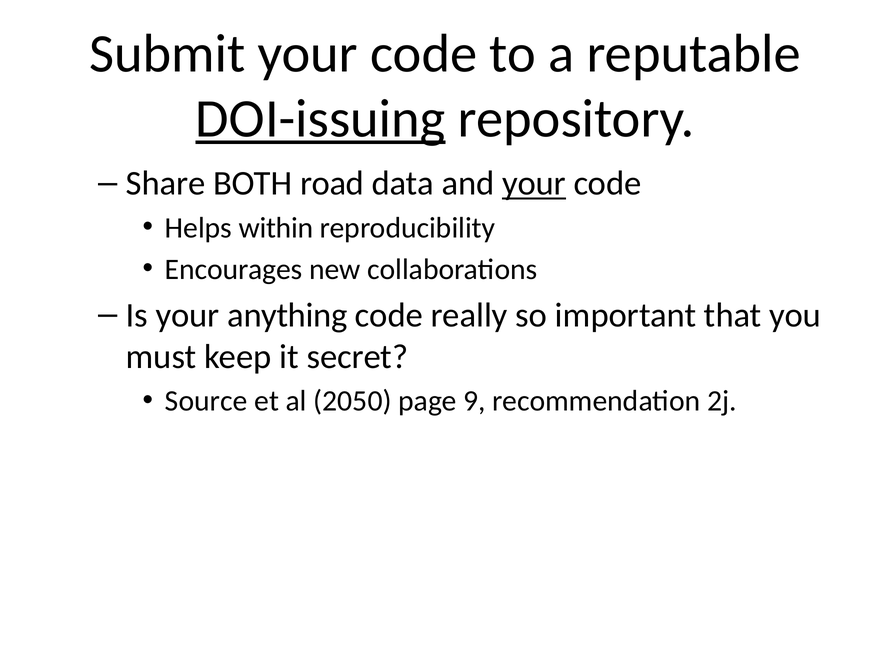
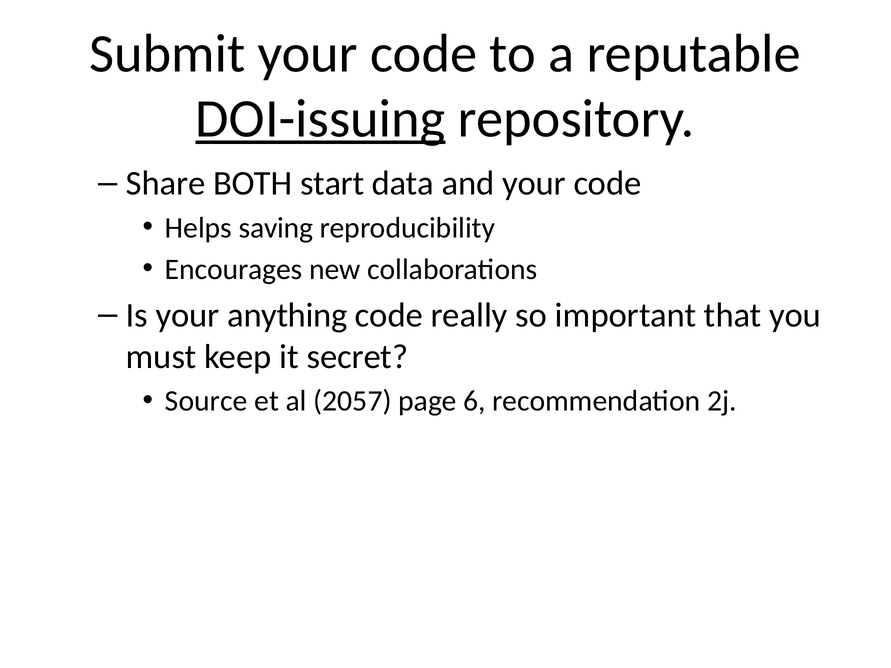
road: road -> start (332, 184)
your underline: present -> none (534, 184)
within: within -> saving (276, 228)
2050: 2050 -> 2057 (352, 401)
9: 9 -> 6 (474, 401)
